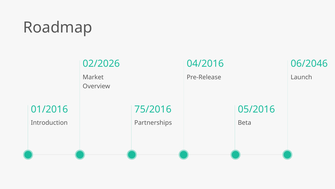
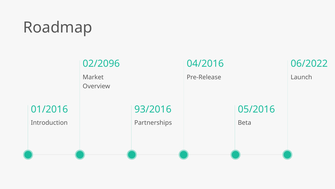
02/2026: 02/2026 -> 02/2096 (101, 63)
06/2046: 06/2046 -> 06/2022 (309, 63)
75/2016: 75/2016 -> 93/2016 (153, 109)
